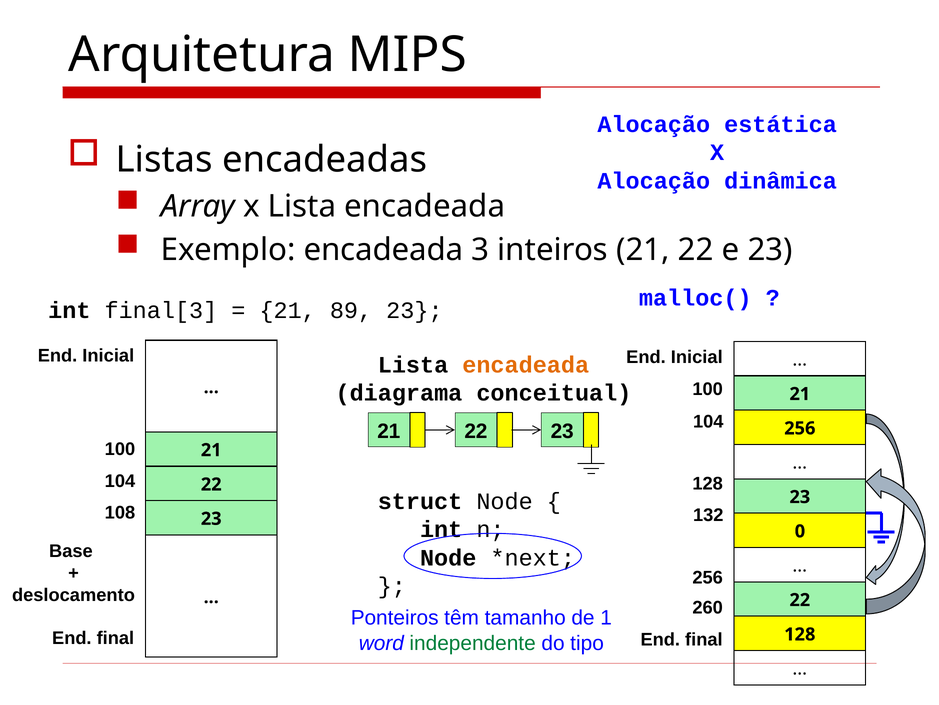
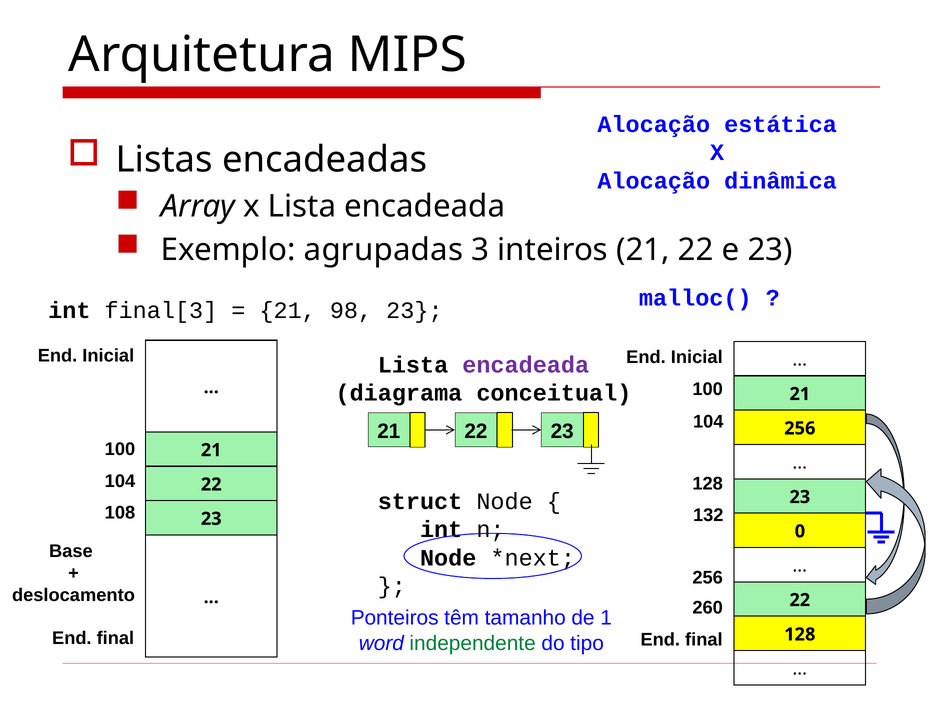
Exemplo encadeada: encadeada -> agrupadas (383, 250)
89: 89 -> 98 (351, 310)
encadeada colour: orange -> purple (526, 364)
